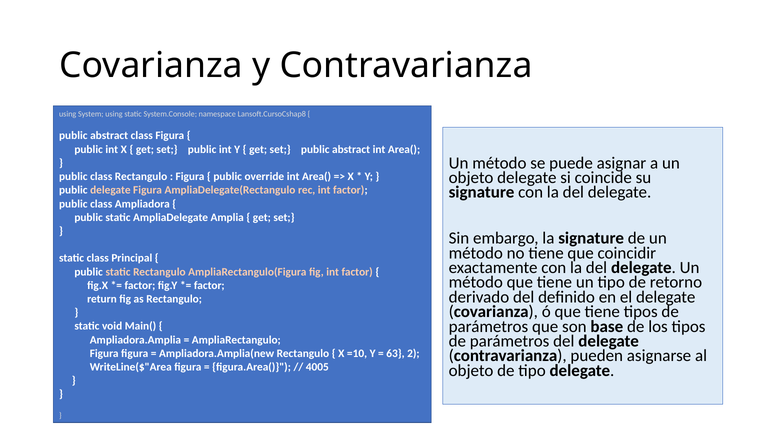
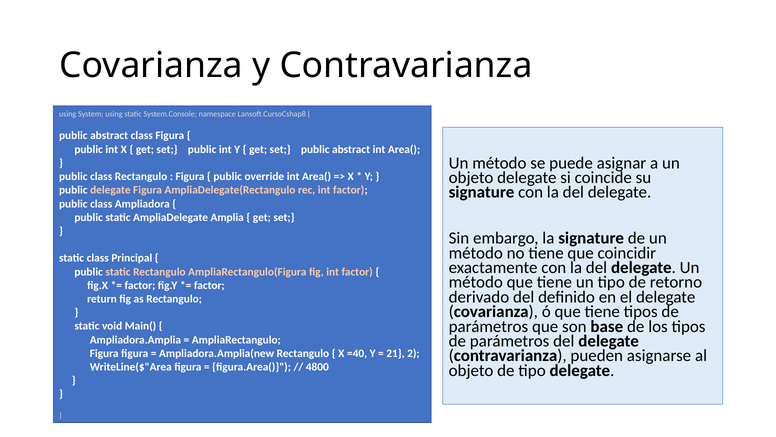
=10: =10 -> =40 (357, 353)
63: 63 -> 21 (395, 353)
4005: 4005 -> 4800 (317, 367)
